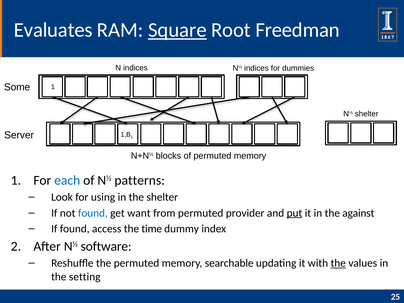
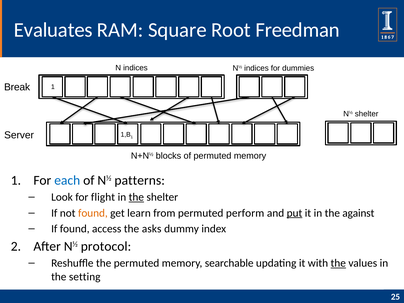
Square underline: present -> none (177, 30)
Some: Some -> Break (17, 87)
using: using -> flight (103, 197)
the underline: none -> present (136, 197)
found colour: blue -> orange (93, 213)
want: want -> learn (139, 213)
provider: provider -> perform (245, 213)
time: time -> asks (152, 229)
software: software -> protocol (106, 246)
